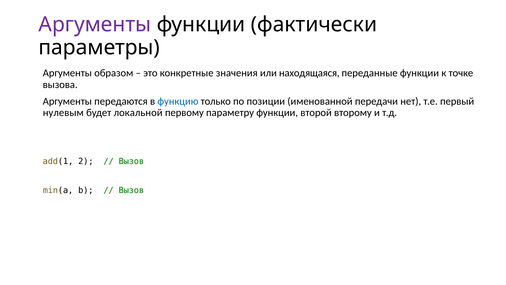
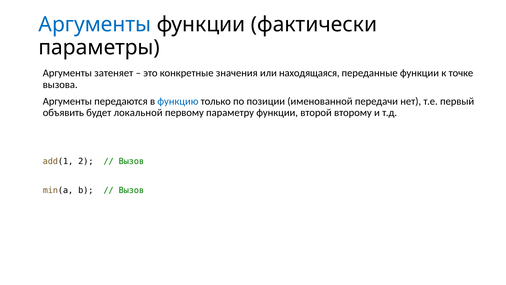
Аргументы colour: purple -> blue (95, 25)
образом: образом -> затеняет (114, 73)
нулевым: нулевым -> объявить (63, 112)
